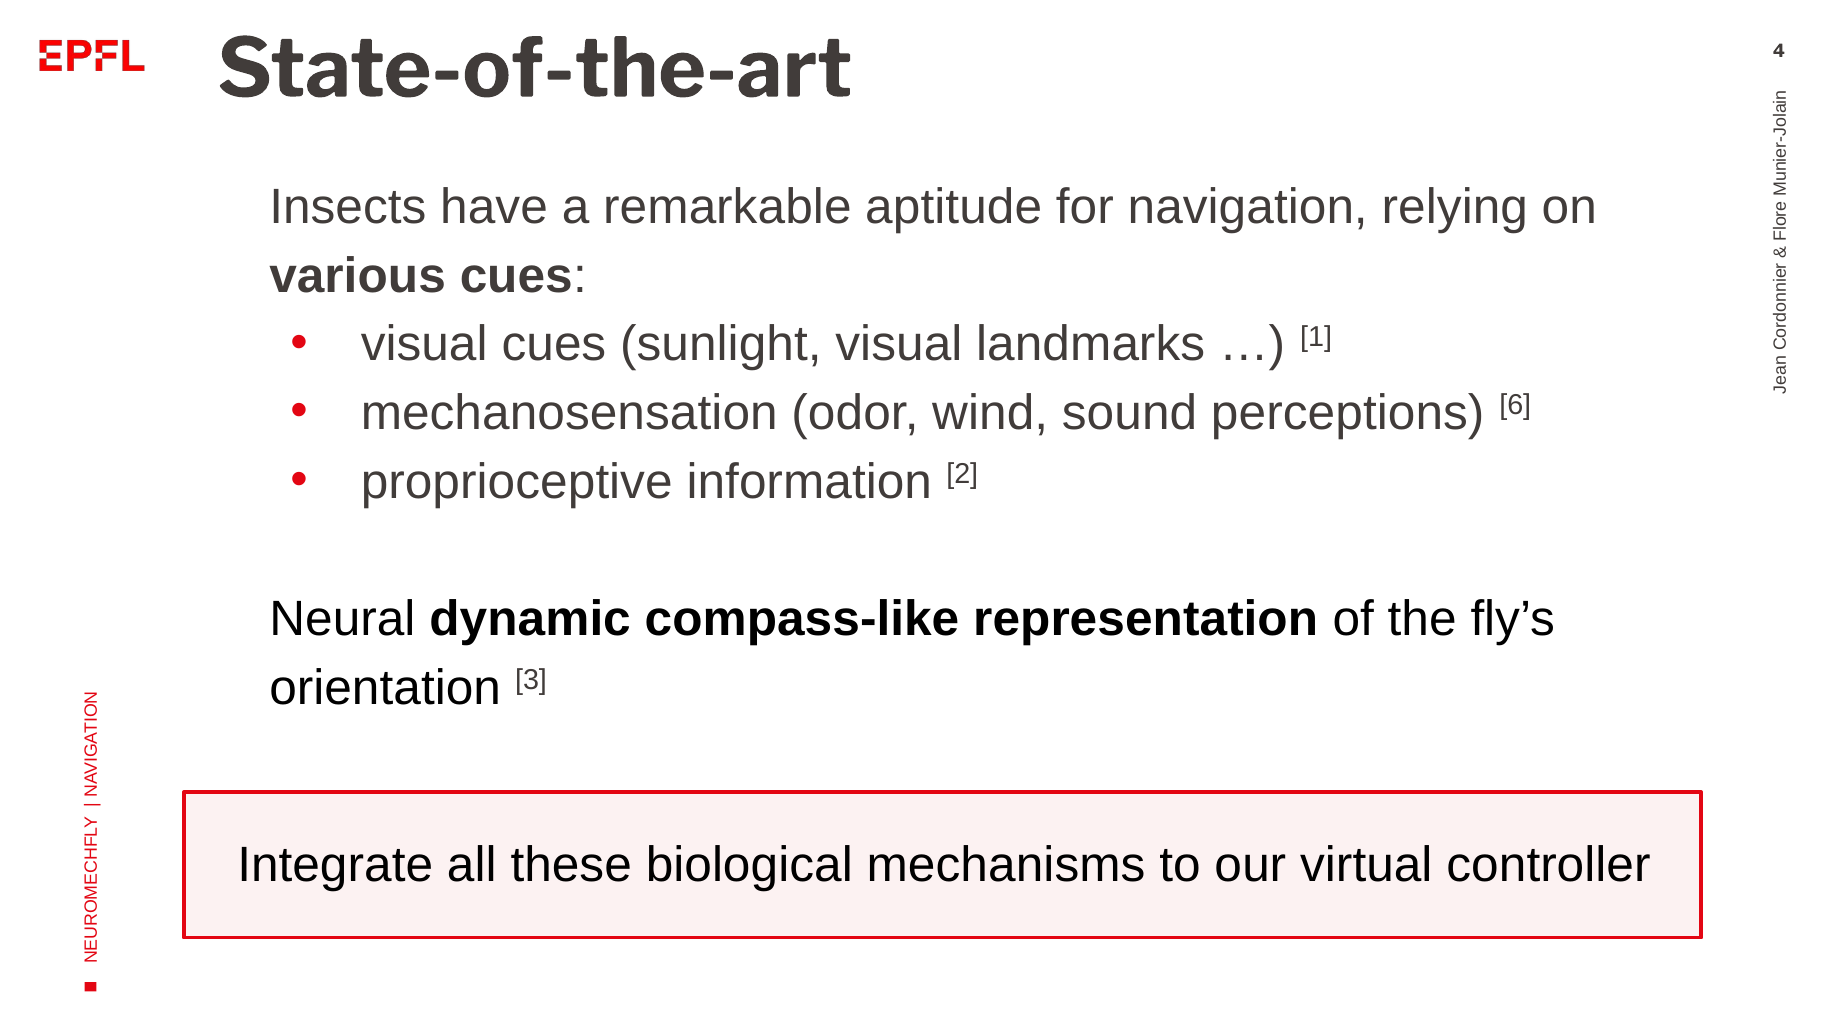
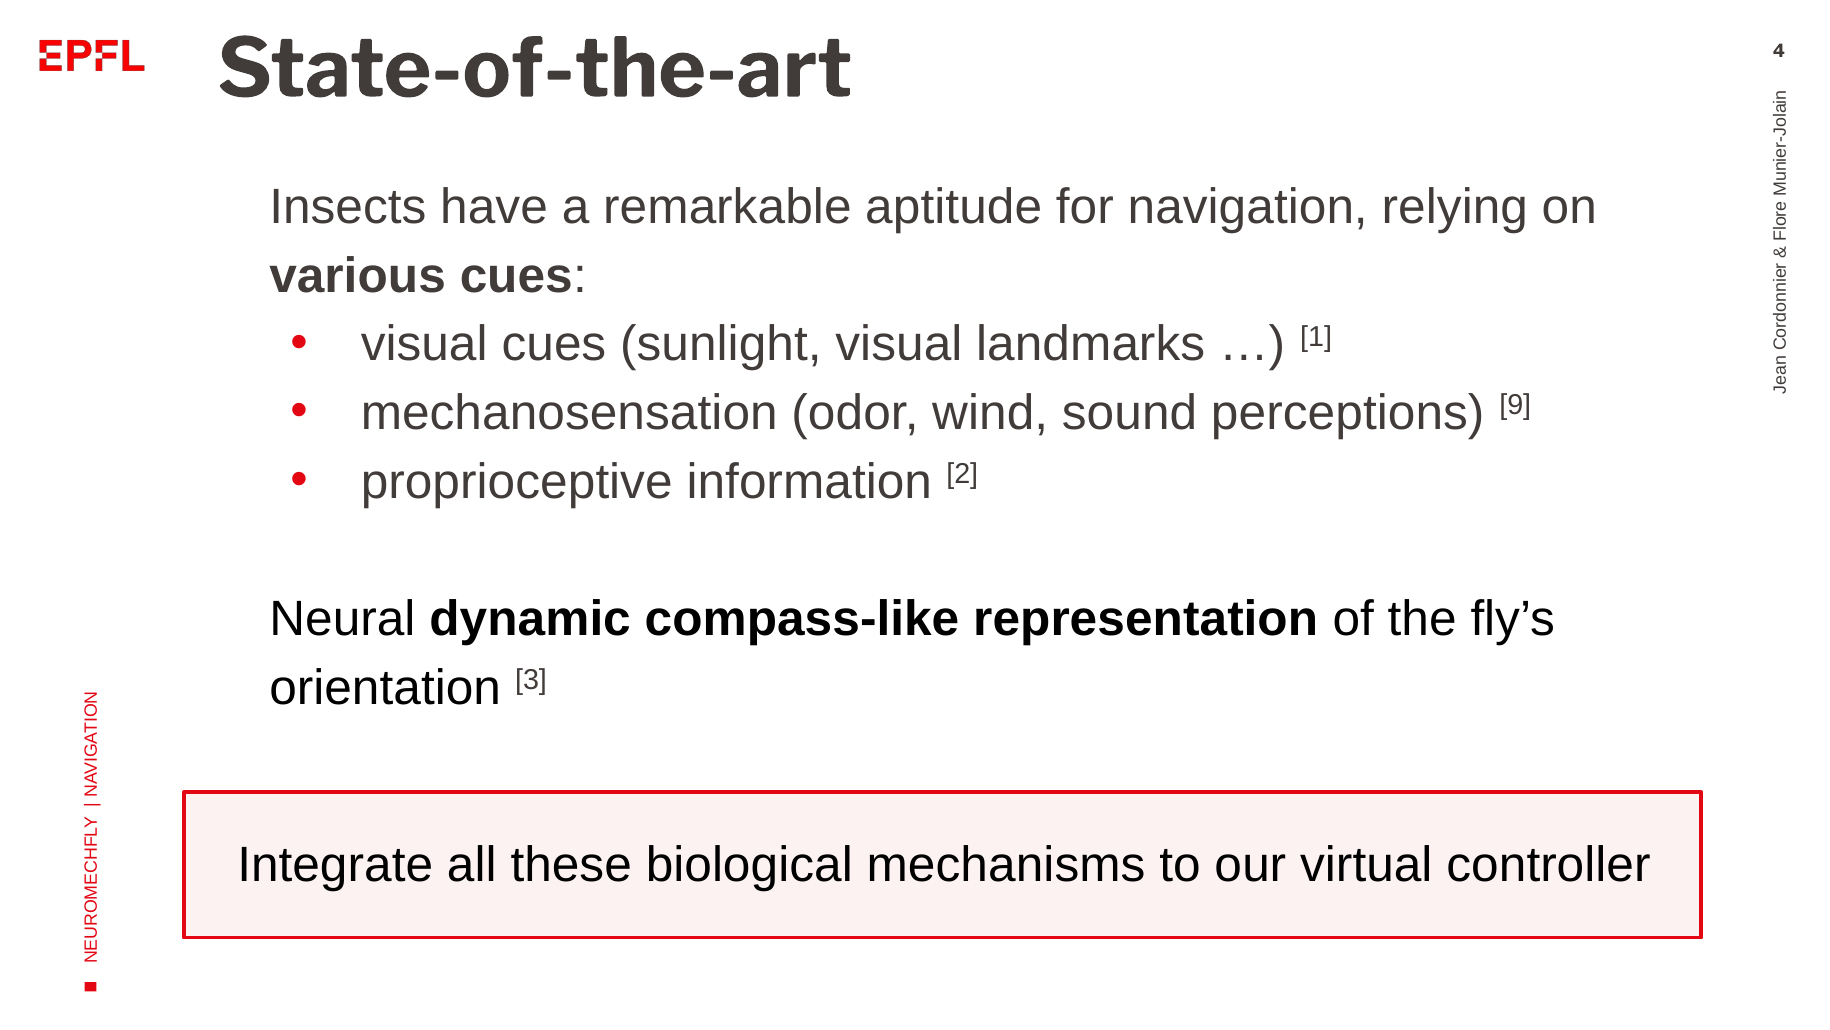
6: 6 -> 9 (1515, 405)
